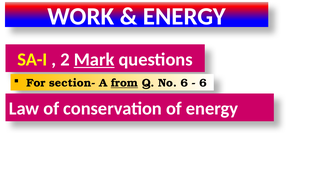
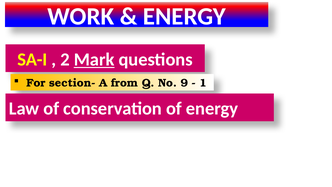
from underline: present -> none (124, 83)
No 6: 6 -> 9 (184, 83)
6: 6 -> 1 (203, 83)
